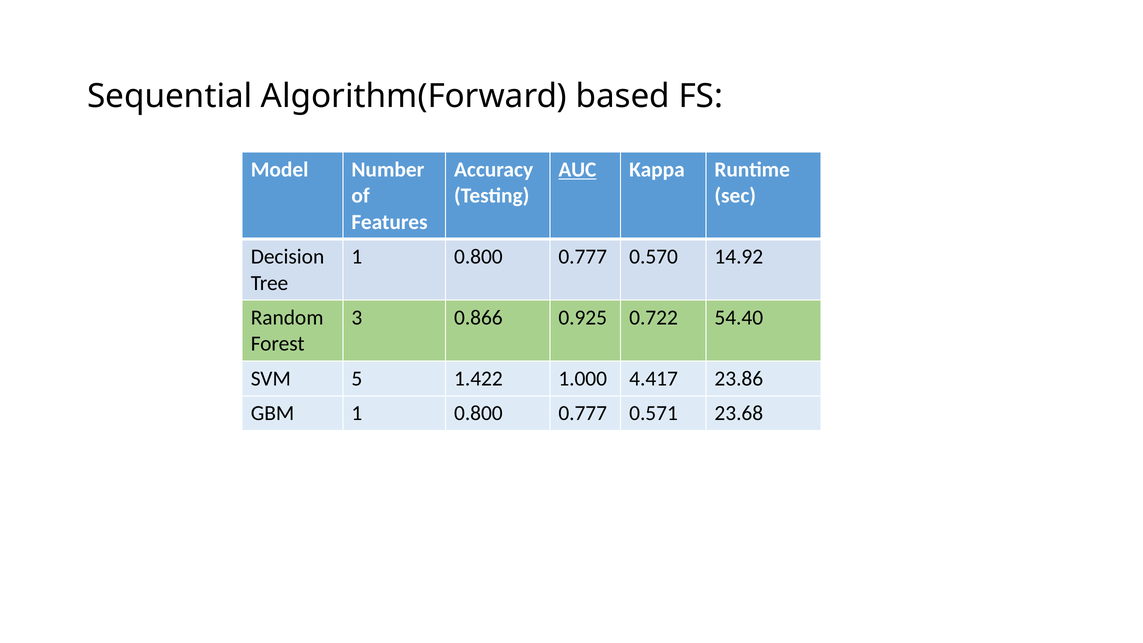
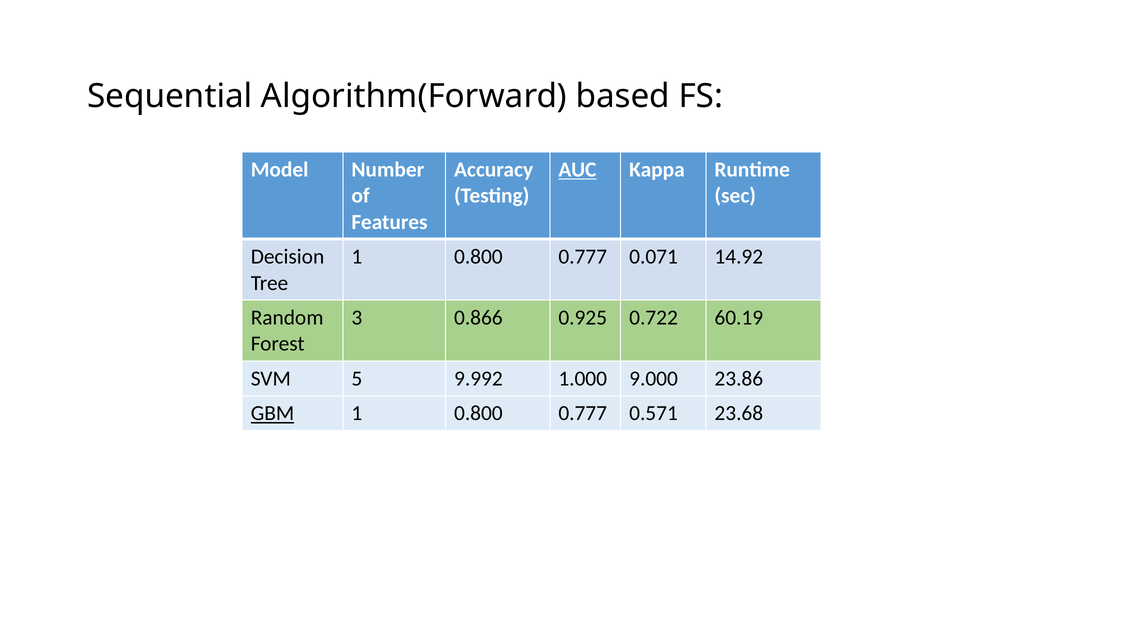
0.570: 0.570 -> 0.071 (654, 257)
54.40: 54.40 -> 60.19 (739, 318)
1.422: 1.422 -> 9.992 (478, 379)
4.417: 4.417 -> 9.000 (654, 379)
GBM underline: none -> present (272, 413)
